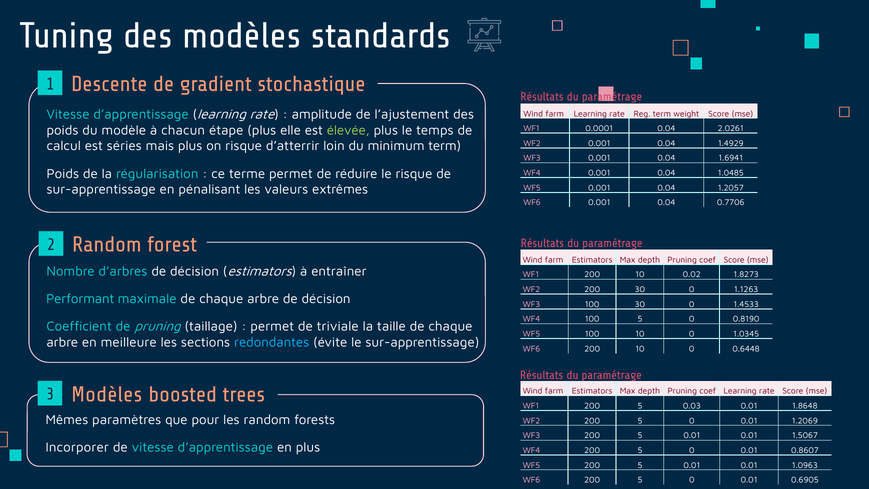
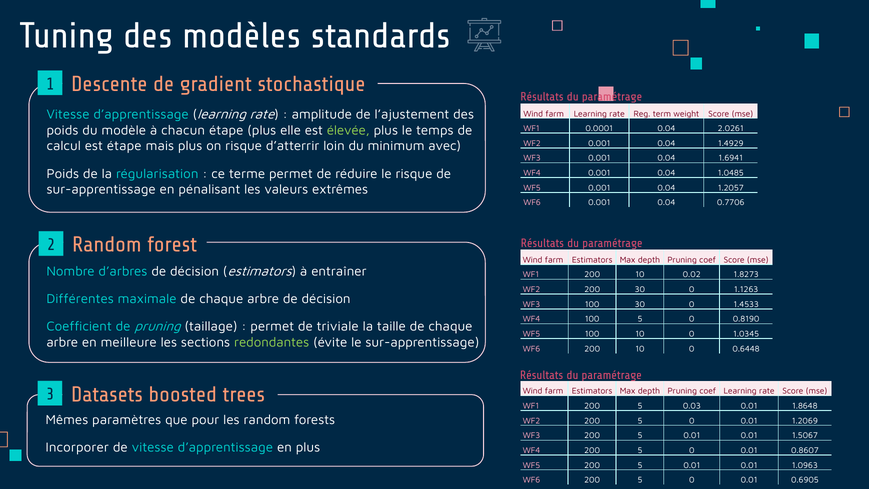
est séries: séries -> étape (124, 146)
minimum term: term -> avec (445, 146)
Performant: Performant -> Différentes (80, 299)
redondantes colour: light blue -> light green (272, 342)
Modèles: Modèles -> Datasets (107, 394)
